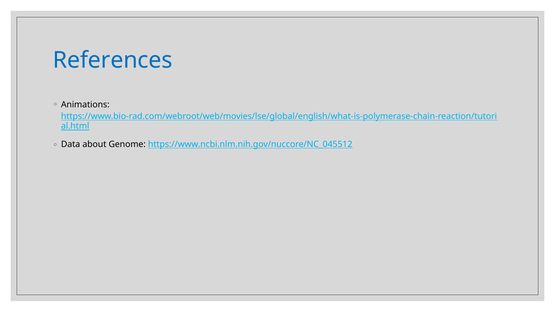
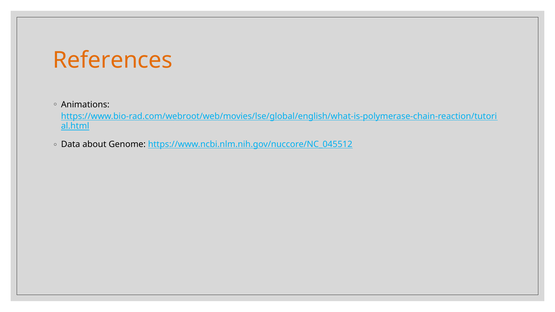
References colour: blue -> orange (113, 60)
